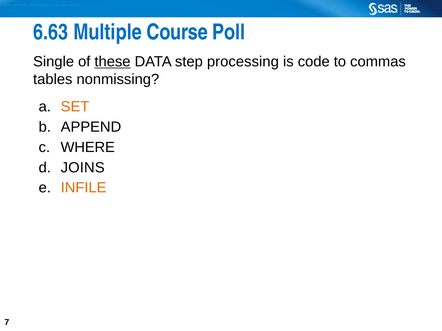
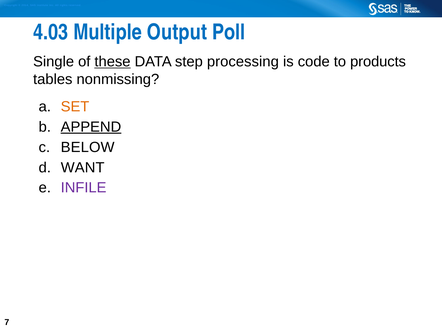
6.63: 6.63 -> 4.03 (51, 32)
Course: Course -> Output (177, 32)
commas: commas -> products (378, 62)
APPEND underline: none -> present (91, 127)
WHERE: WHERE -> BELOW (88, 147)
JOINS: JOINS -> WANT (83, 168)
INFILE colour: orange -> purple (84, 188)
